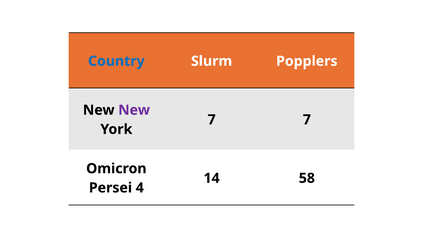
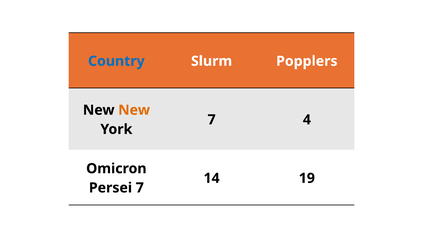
New colour: purple -> orange (134, 110)
7 7: 7 -> 4 (307, 120)
58: 58 -> 19 (307, 178)
Persei 4: 4 -> 7 (140, 188)
